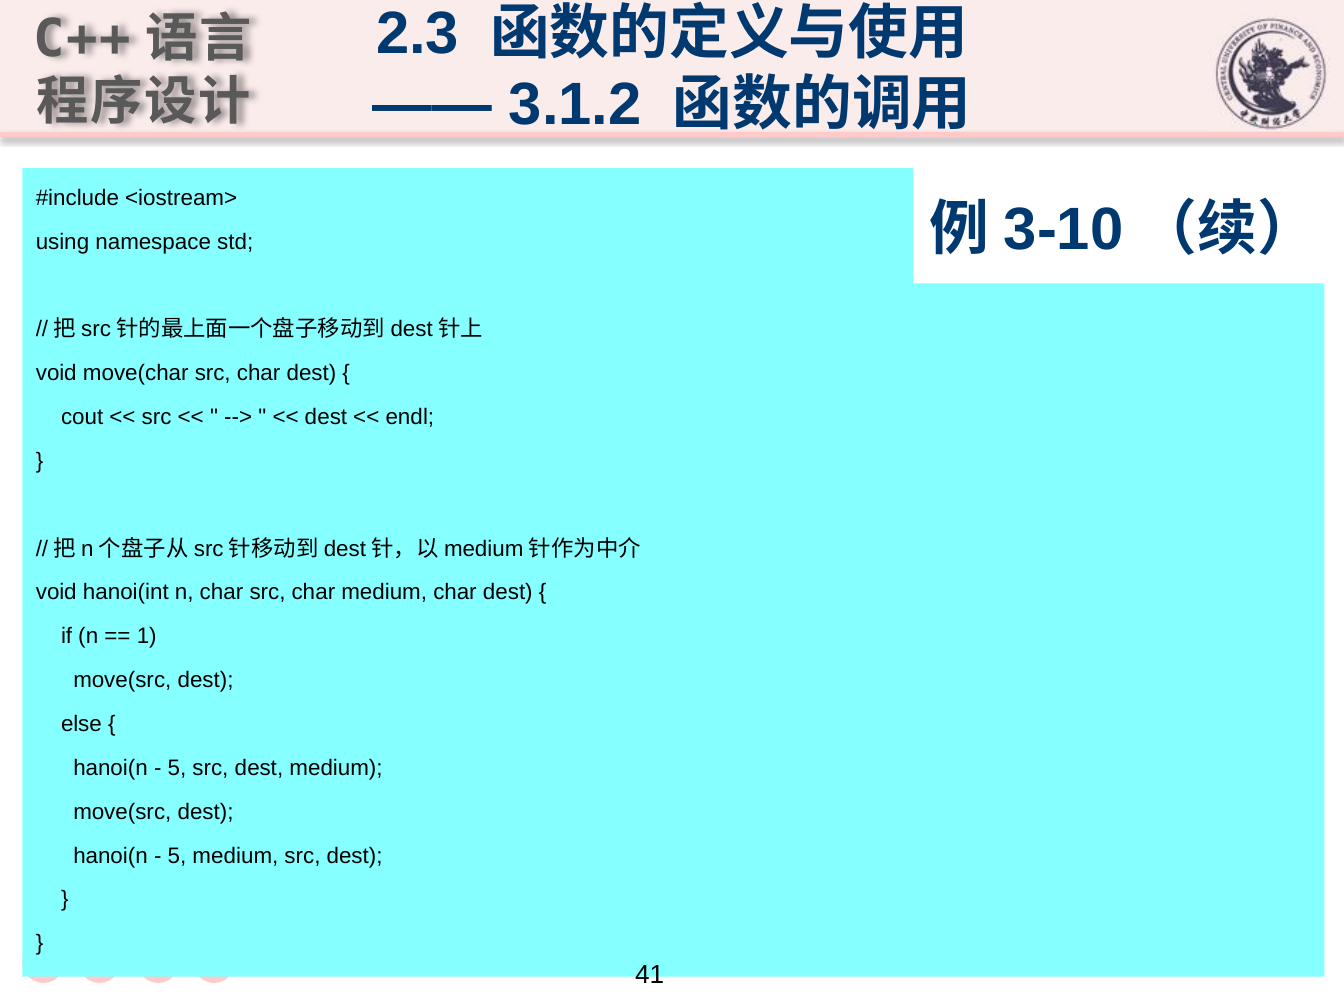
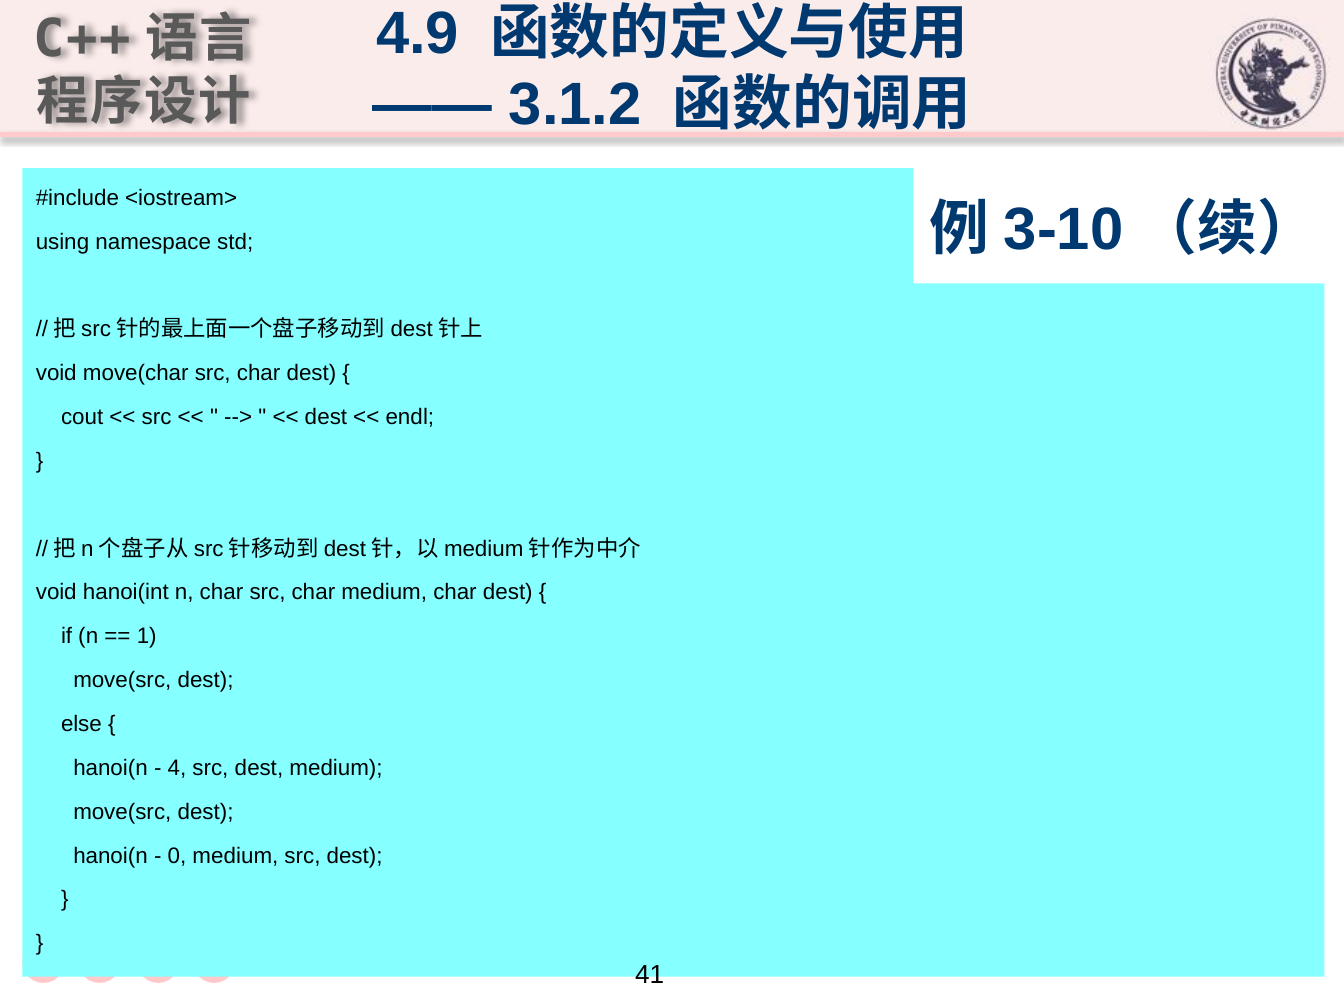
2.3: 2.3 -> 4.9 (418, 33)
5: 5 -> 4 (177, 768)
5: 5 -> 0 (177, 856)
